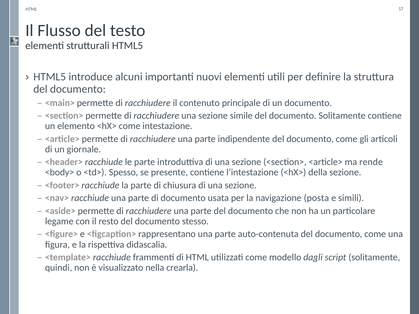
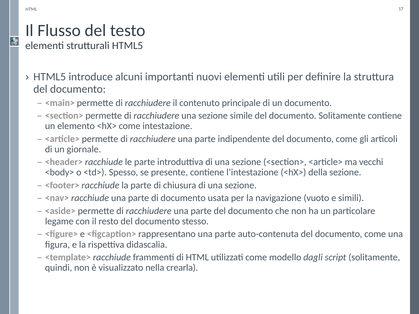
rende: rende -> vecchi (371, 162)
posta: posta -> vuoto (316, 198)
